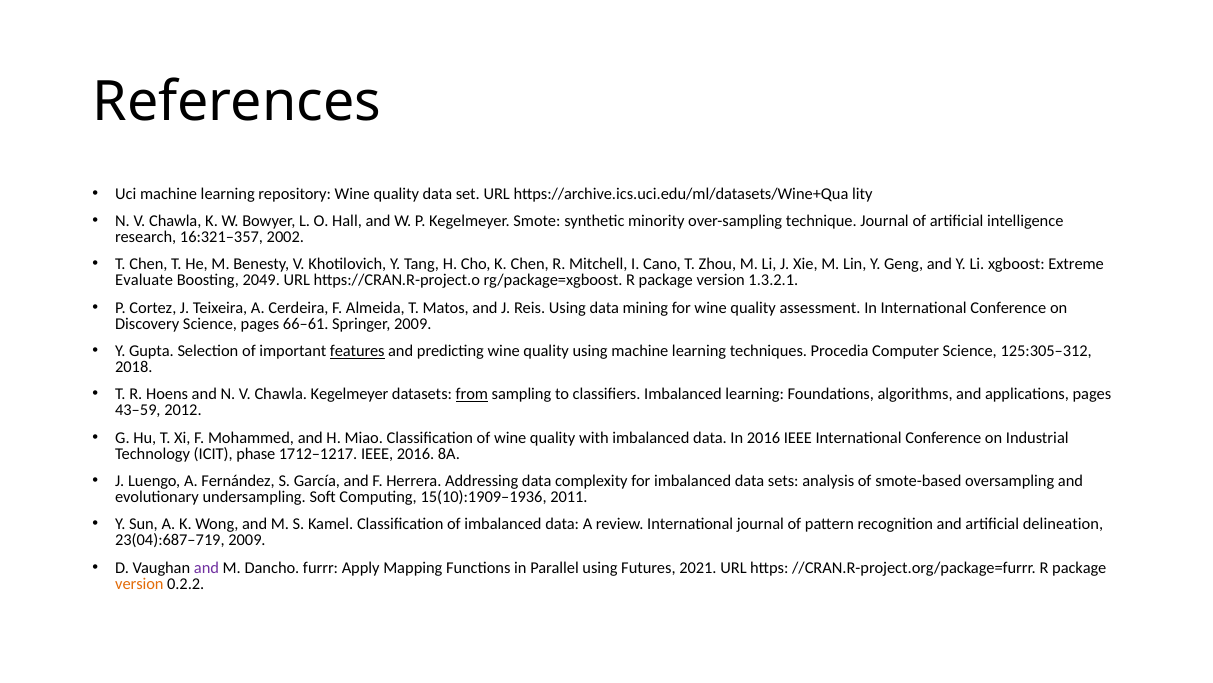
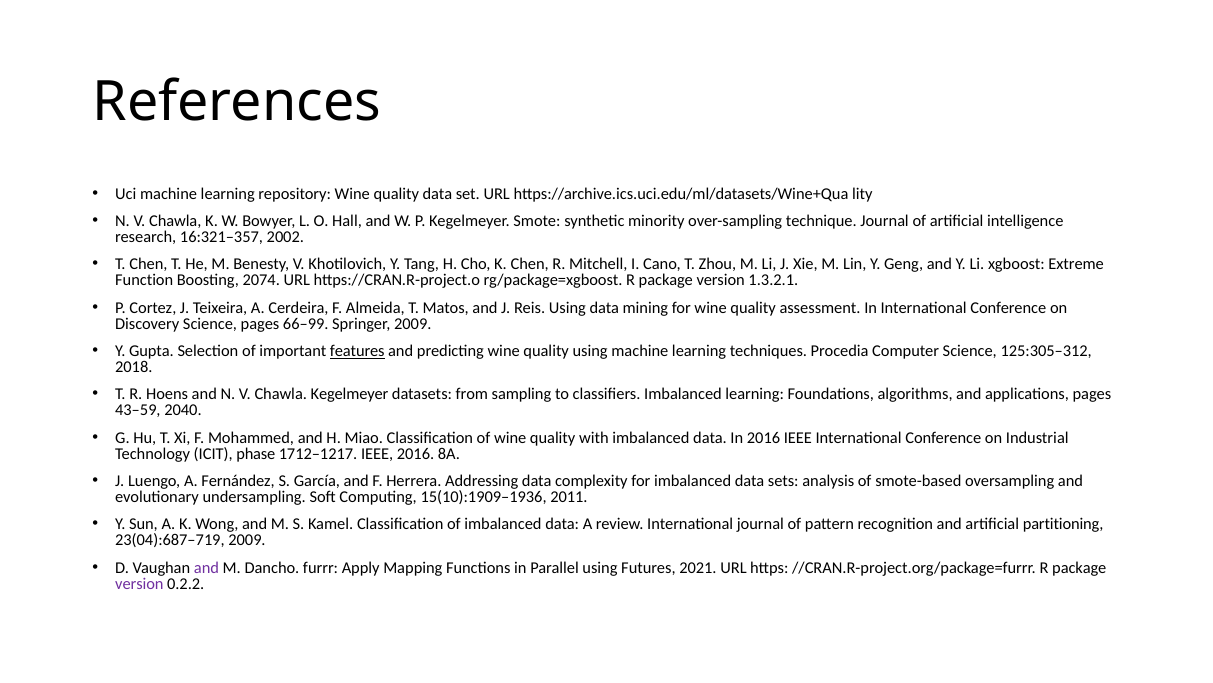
Evaluate: Evaluate -> Function (144, 280)
2049: 2049 -> 2074 (261, 280)
66–61: 66–61 -> 66–99 (306, 323)
from underline: present -> none (472, 394)
2012: 2012 -> 2040 (183, 410)
delineation: delineation -> partitioning (1063, 524)
version colour: orange -> purple (139, 583)
